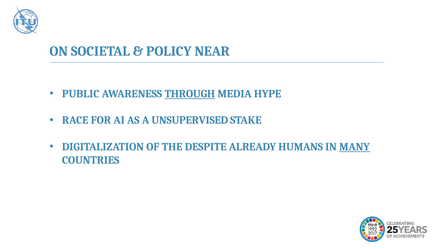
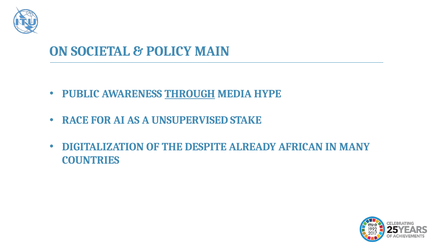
NEAR: NEAR -> MAIN (212, 51)
HUMANS: HUMANS -> AFRICAN (301, 147)
MANY underline: present -> none (355, 147)
